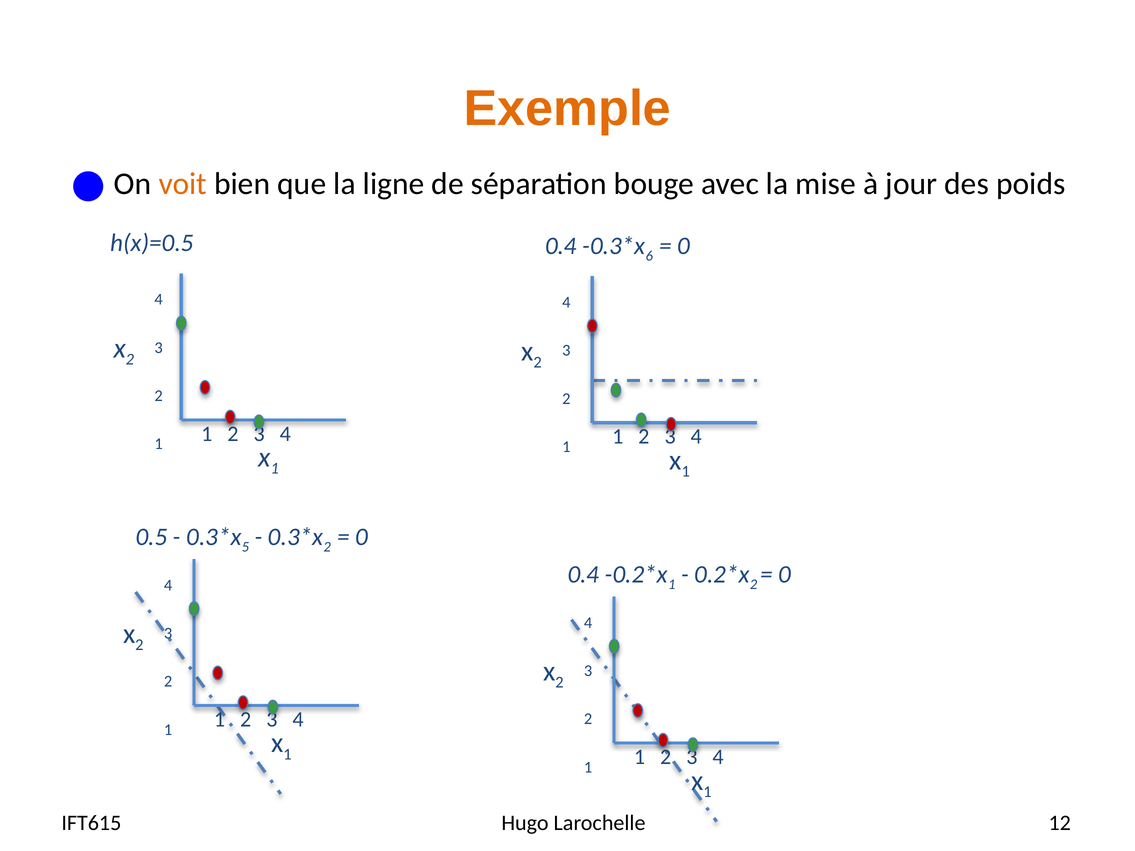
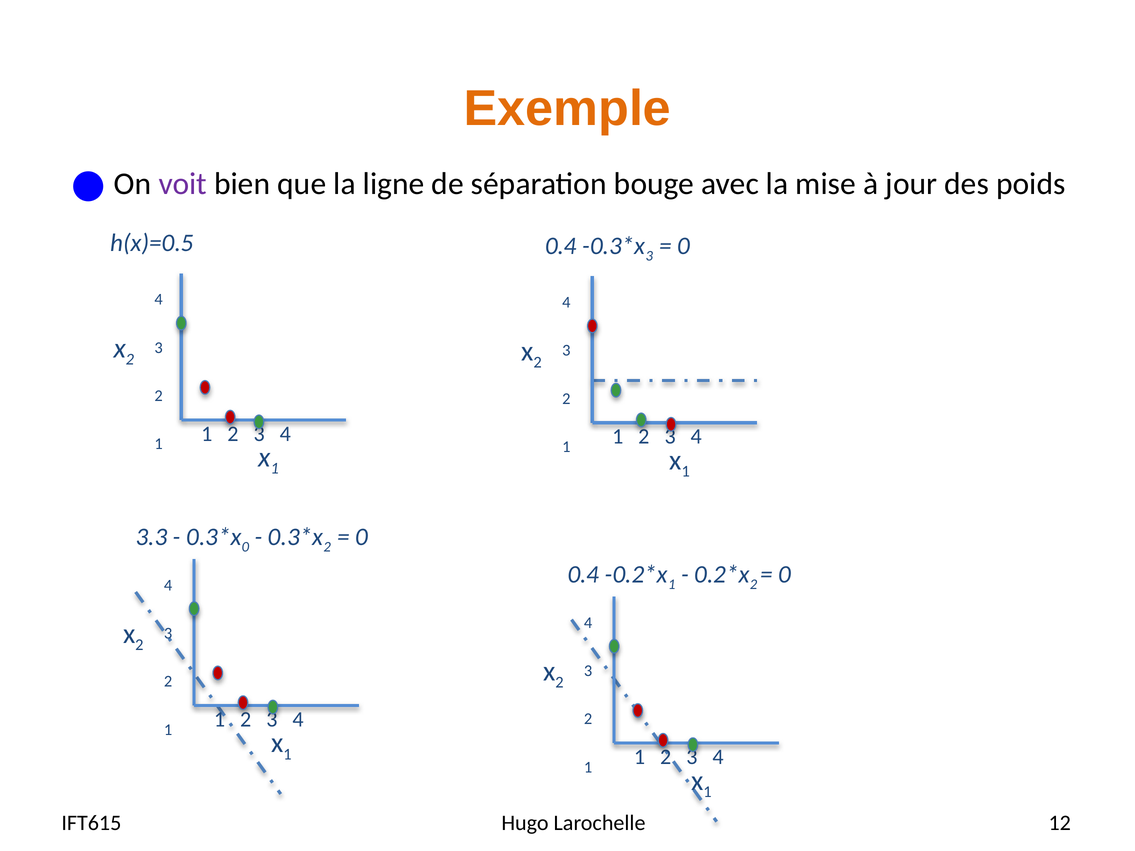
voit colour: orange -> purple (183, 184)
6: 6 -> 3 (649, 256)
0.5: 0.5 -> 3.3 (151, 537)
5: 5 -> 0 (245, 547)
